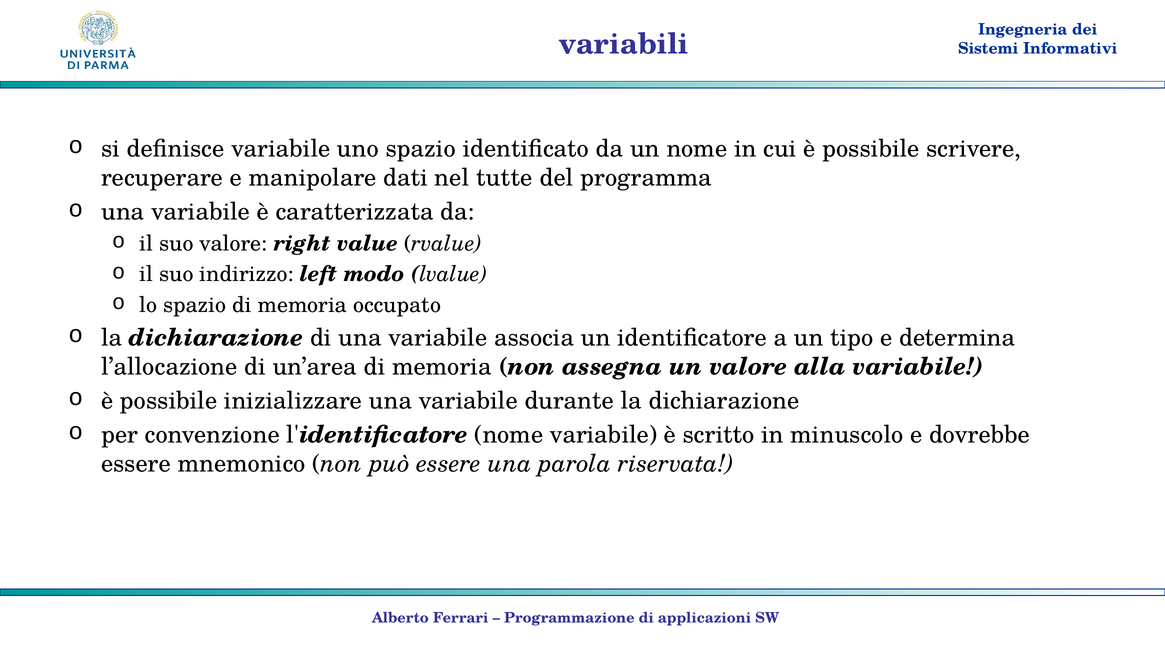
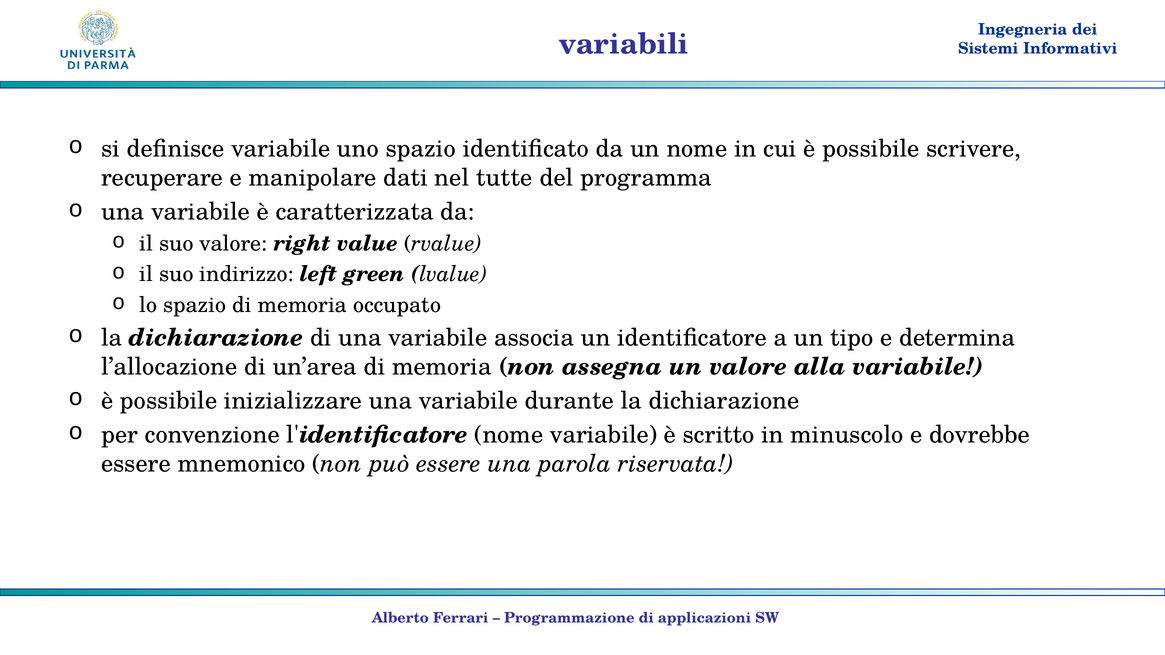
modo: modo -> green (374, 274)
